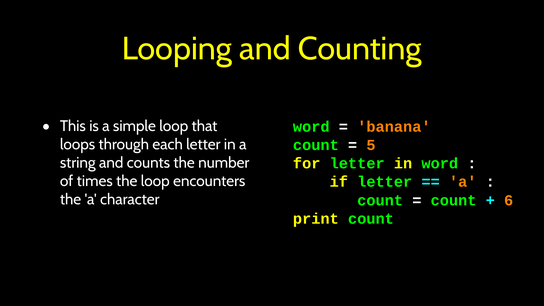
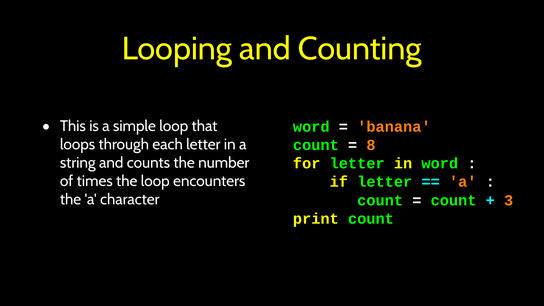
5: 5 -> 8 (371, 145)
6: 6 -> 3 (509, 200)
